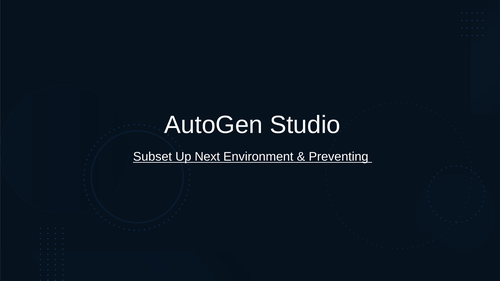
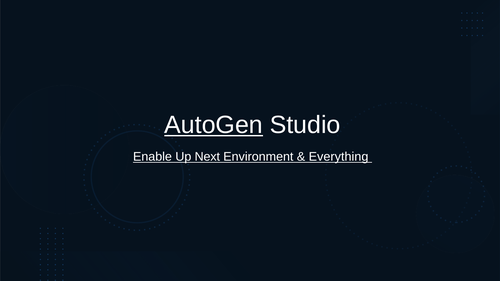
AutoGen underline: none -> present (214, 125)
Subset: Subset -> Enable (152, 157)
Preventing: Preventing -> Everything (339, 157)
